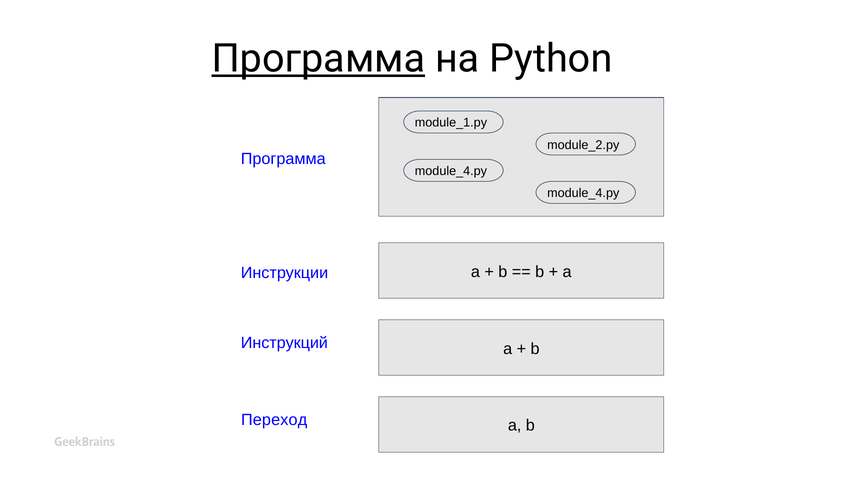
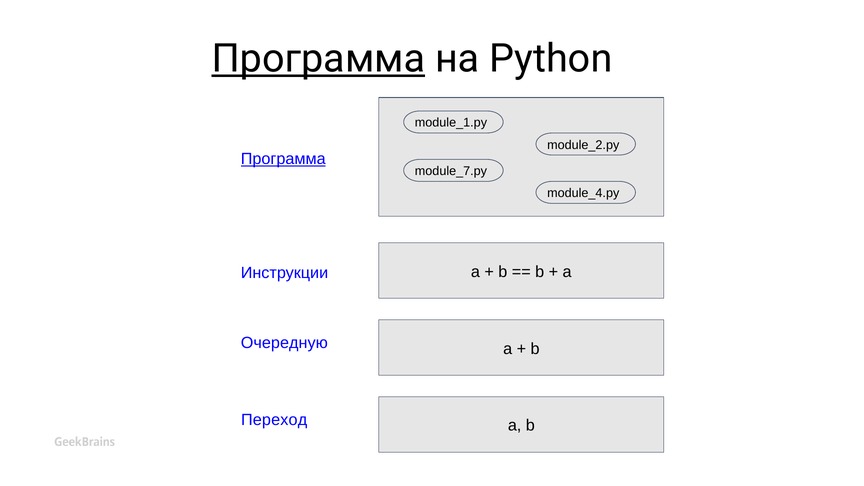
Программа underline: none -> present (283, 159)
module_4.py: module_4.py -> module_7.py (451, 171)
Инструкций: Инструкций -> Очередную (284, 343)
